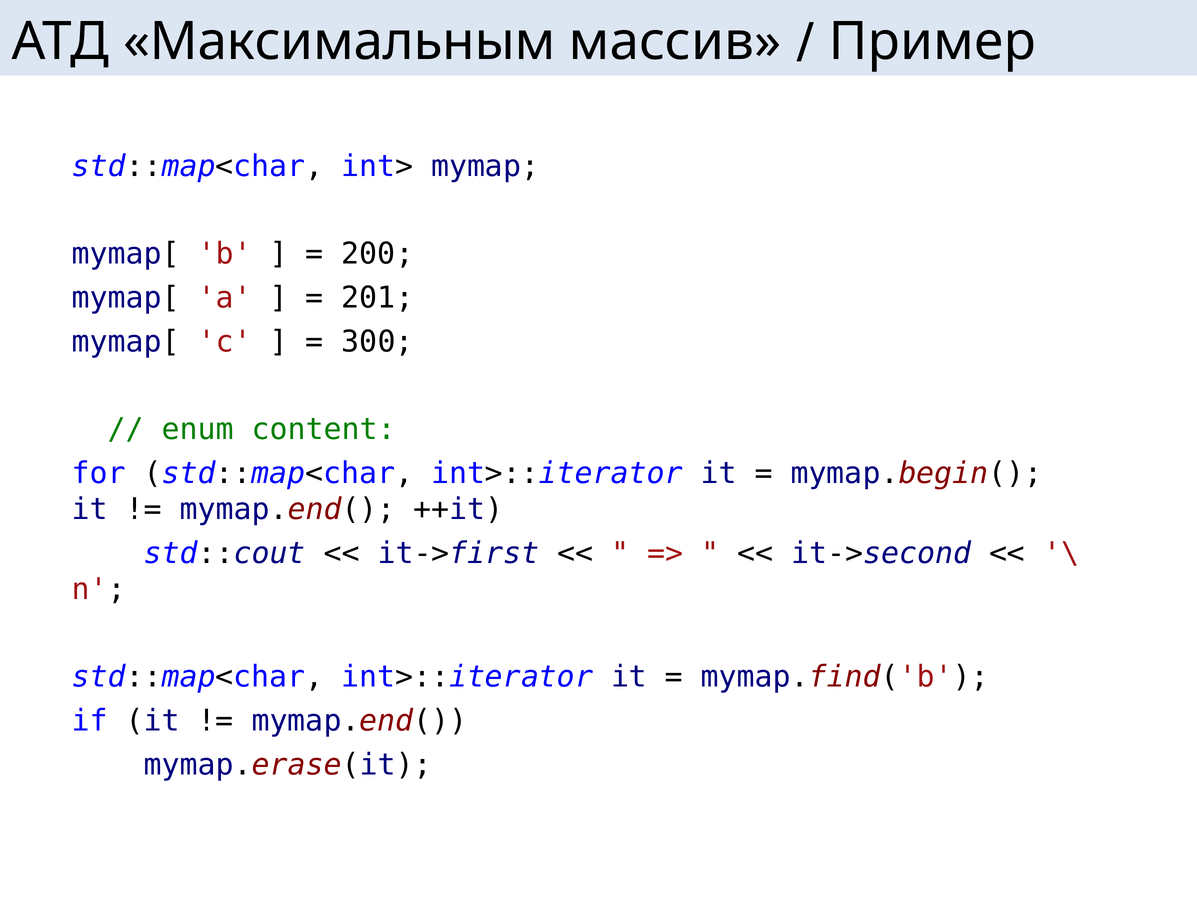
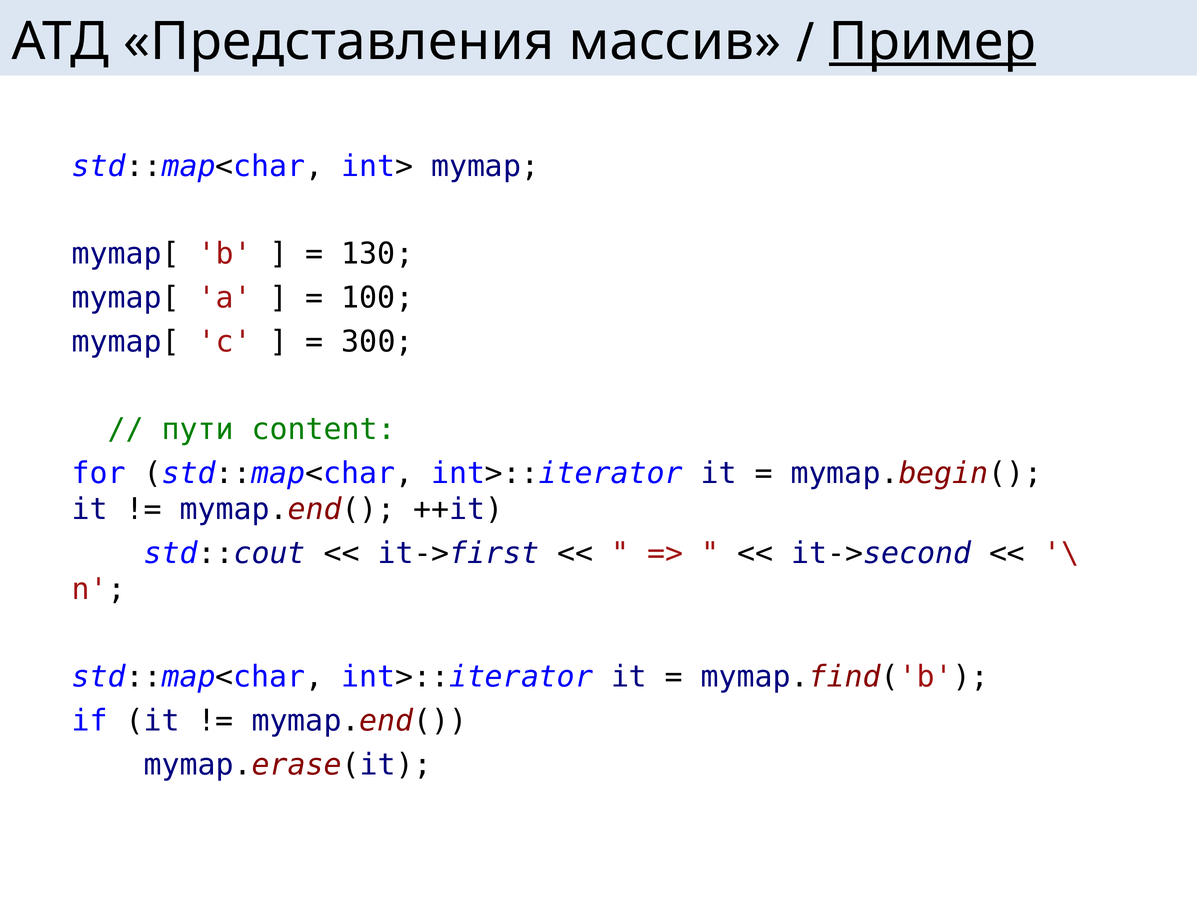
Максимальным: Максимальным -> Представления (339, 41)
Пример underline: none -> present (932, 41)
200: 200 -> 130 (378, 254)
201: 201 -> 100 (378, 298)
enum: enum -> пути (198, 429)
